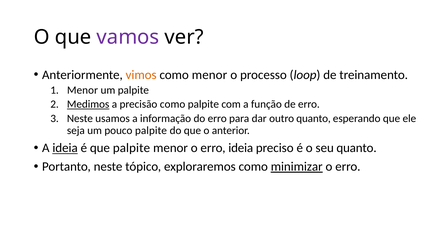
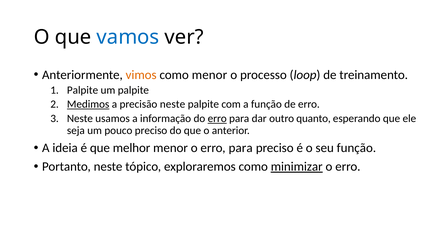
vamos colour: purple -> blue (128, 37)
Menor: Menor -> Palpite (83, 90)
precisão como: como -> neste (173, 104)
erro underline: none -> present (217, 119)
pouco palpite: palpite -> preciso (151, 131)
ideia underline: present -> none (65, 148)
que palpite: palpite -> melhor (132, 148)
o erro ideia: ideia -> para (241, 148)
seu quanto: quanto -> função (356, 148)
